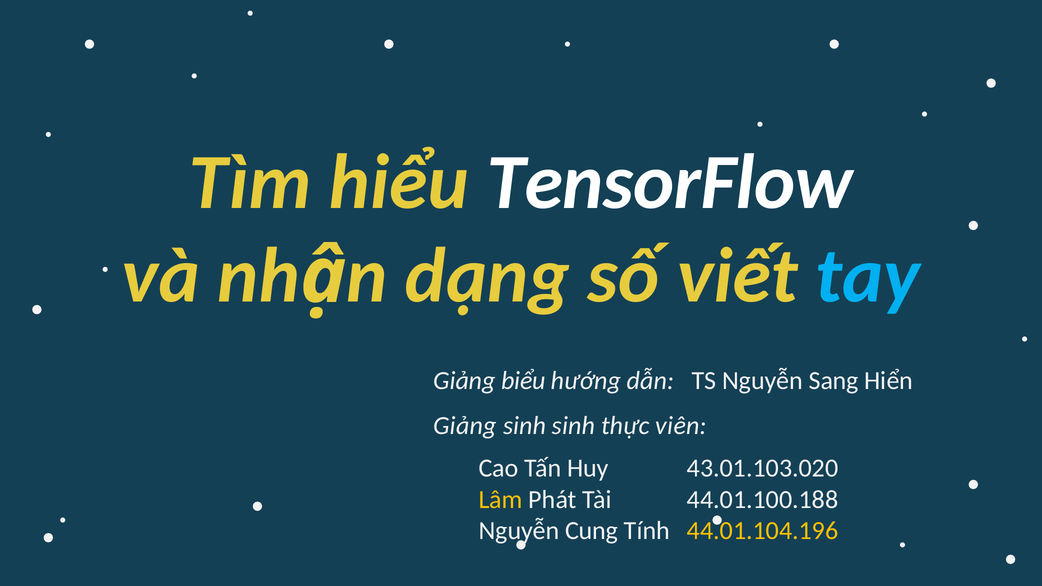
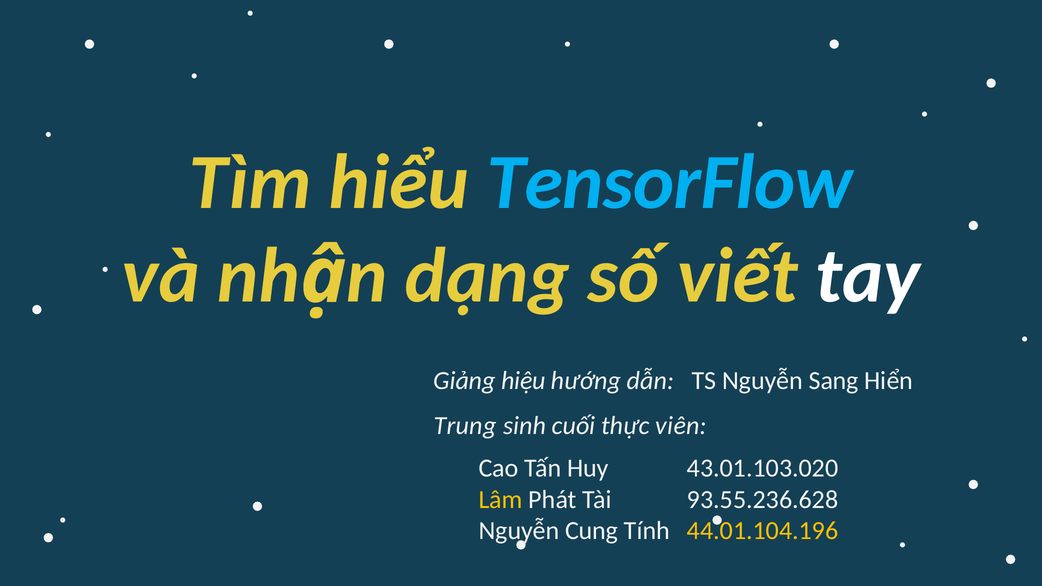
TensorFlow colour: white -> light blue (670, 182)
tay colour: light blue -> white (868, 276)
biểu: biểu -> hiệu (523, 381)
Giảng: Giảng -> Trung (465, 426)
sinh sinh: sinh -> cuối (574, 426)
44.01.100.188: 44.01.100.188 -> 93.55.236.628 (763, 500)
